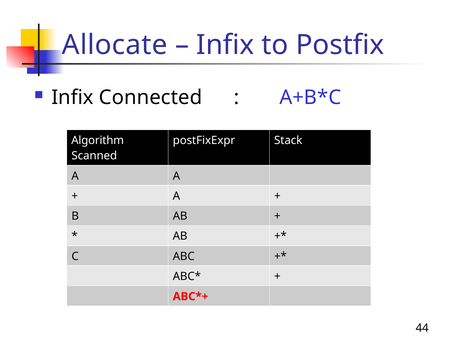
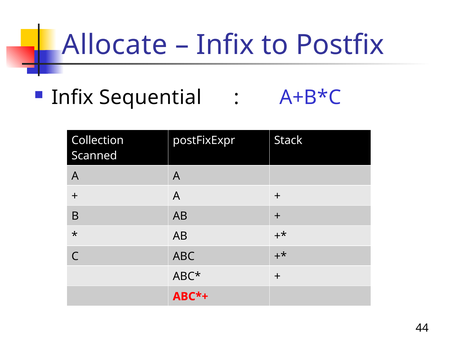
Connected: Connected -> Sequential (150, 98)
Algorithm: Algorithm -> Collection (98, 140)
